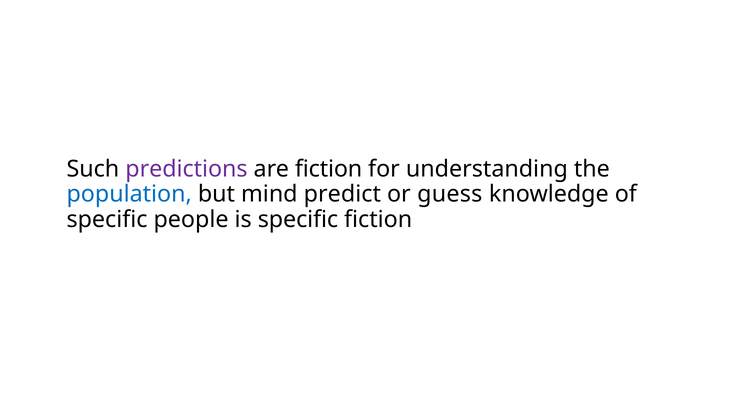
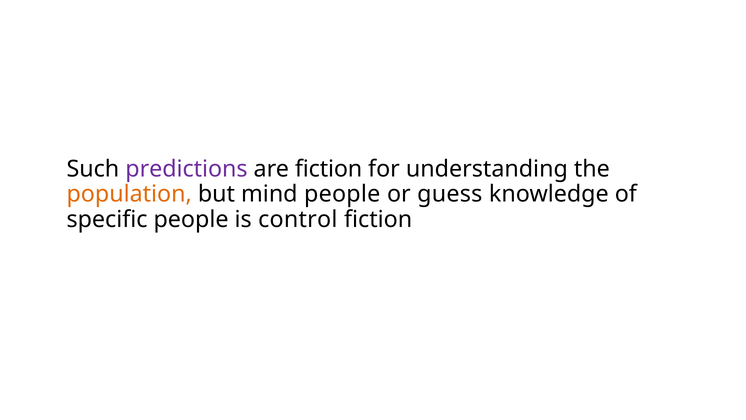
population colour: blue -> orange (129, 194)
mind predict: predict -> people (342, 194)
is specific: specific -> control (298, 219)
